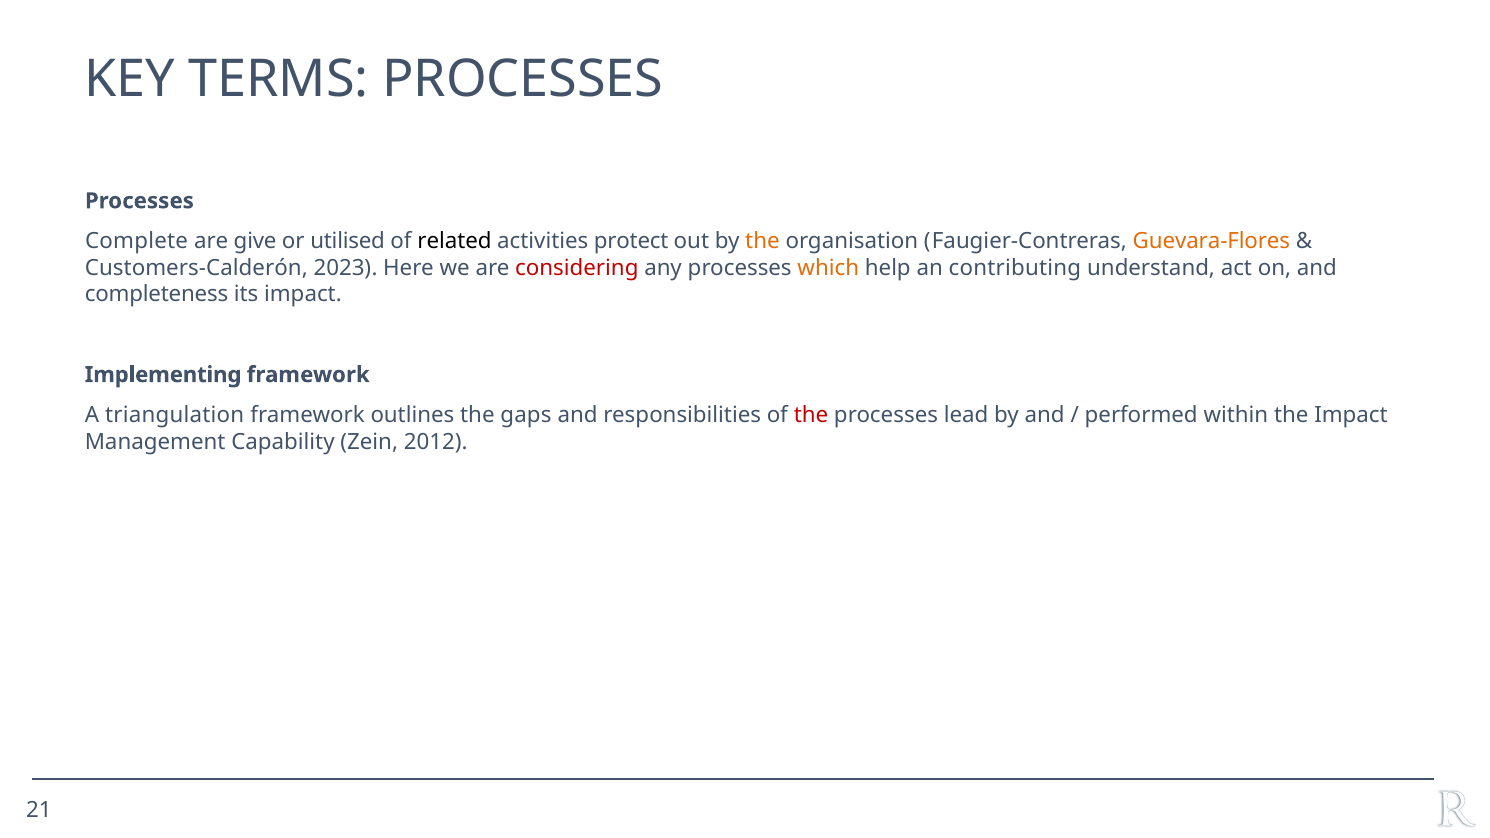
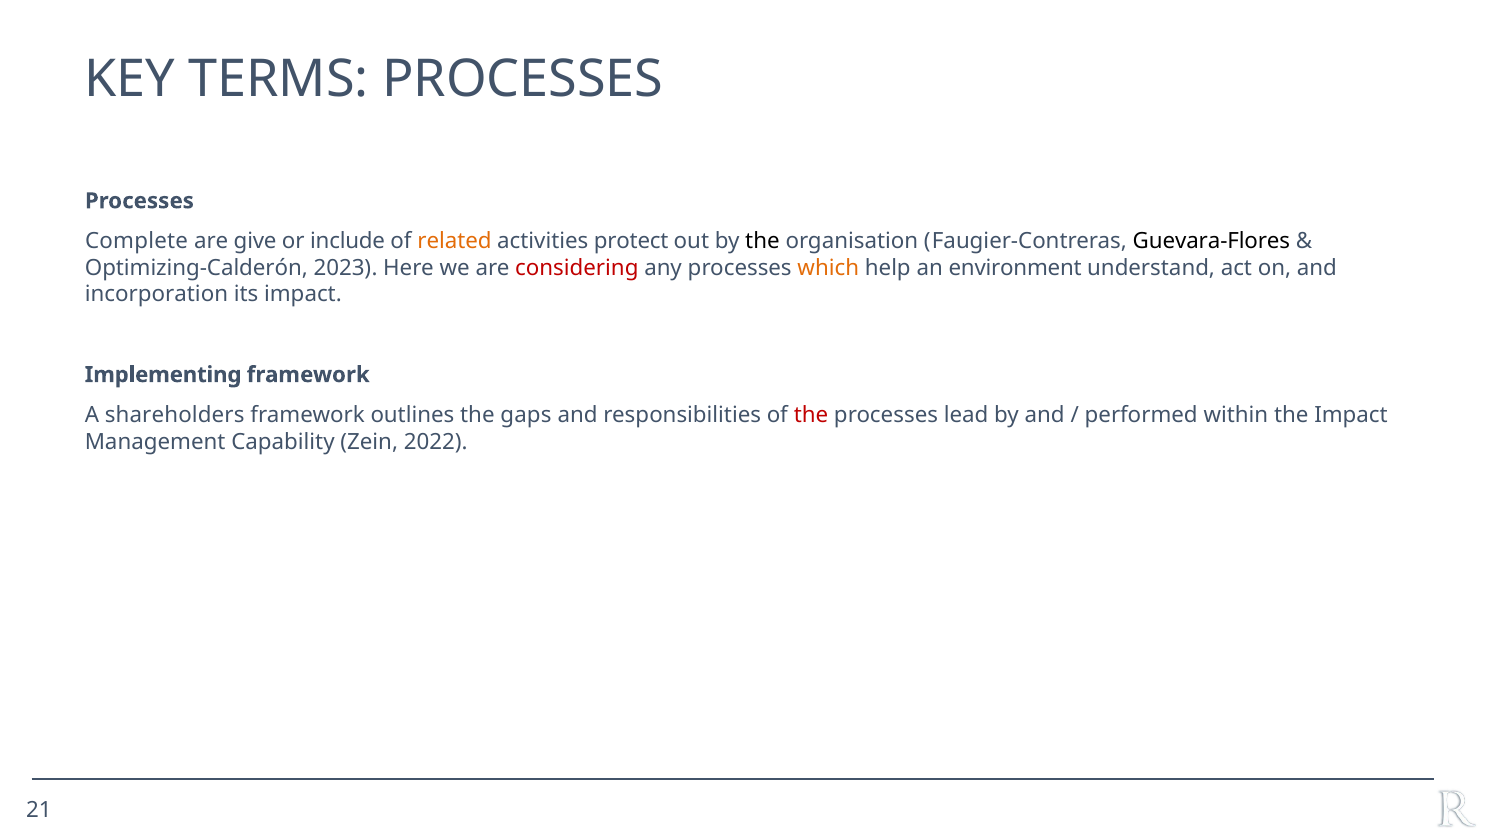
utilised: utilised -> include (348, 241)
related colour: black -> orange (455, 241)
the colour: orange -> black (762, 241)
Guevara-Flores colour: orange -> black (1211, 241)
Customers-Calderón: Customers-Calderón -> Optimizing-Calderón (196, 268)
contributing: contributing -> environment (1015, 268)
completeness: completeness -> incorporation (156, 295)
triangulation: triangulation -> shareholders (175, 415)
2012: 2012 -> 2022 (436, 442)
